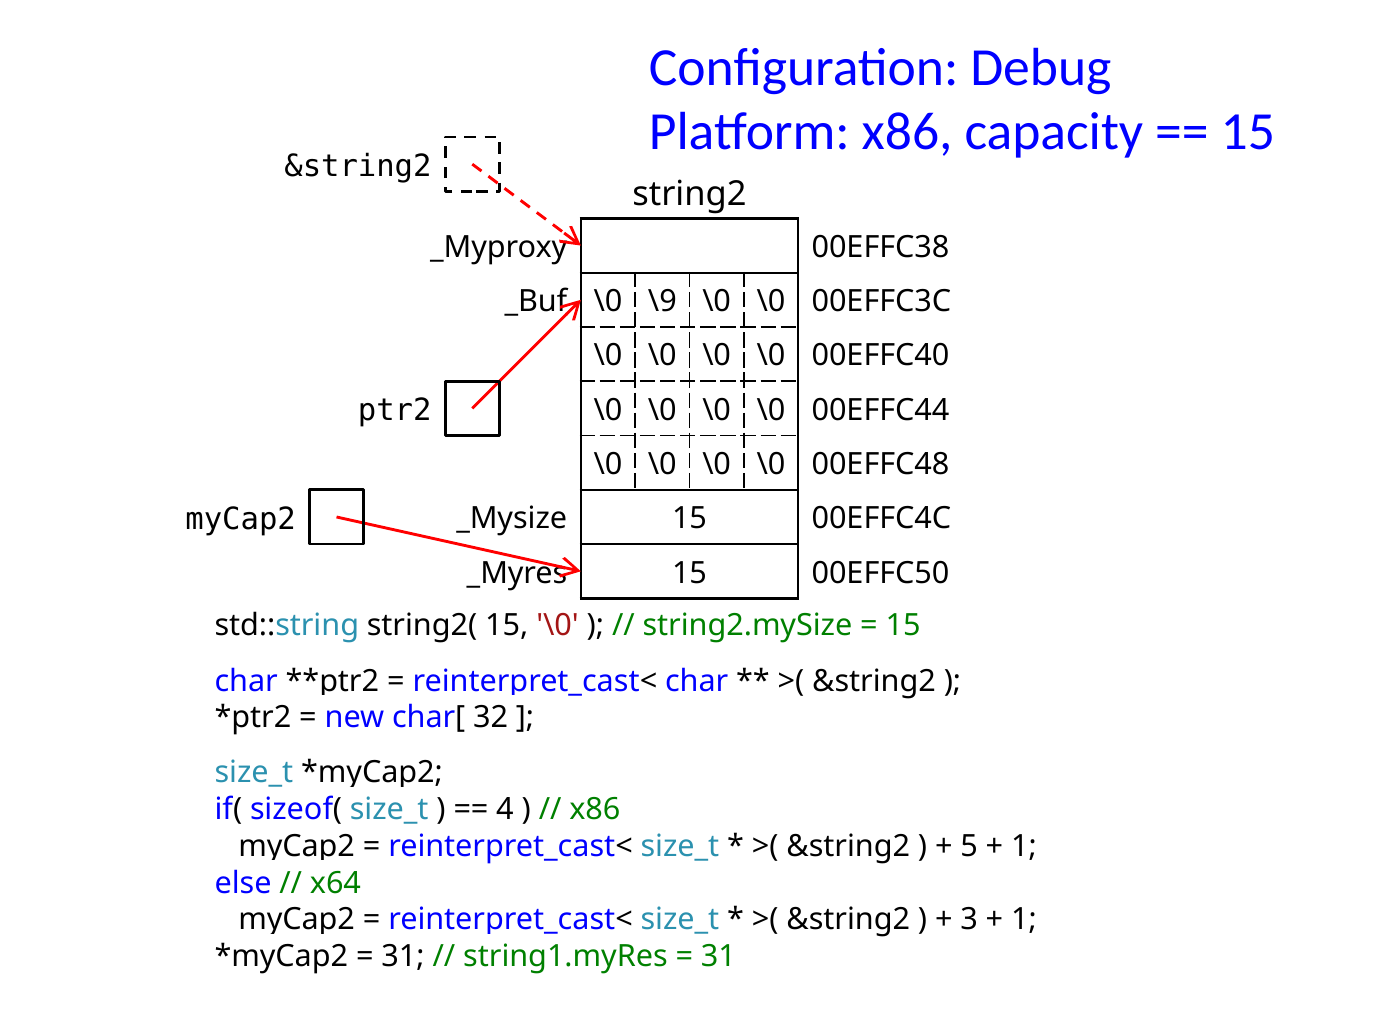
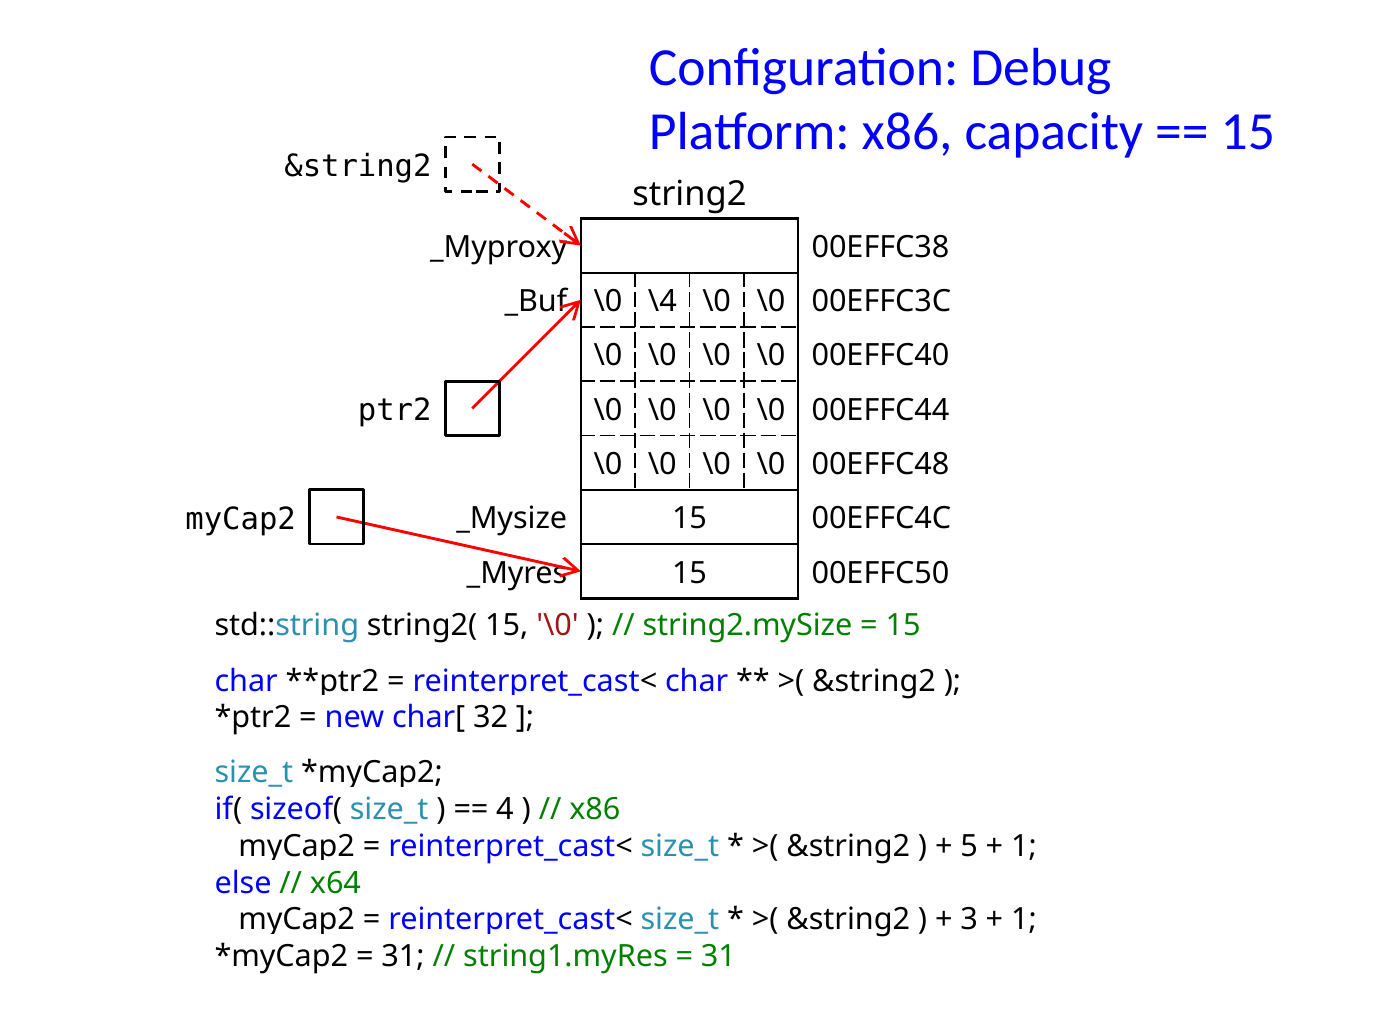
\9: \9 -> \4 (662, 302)
